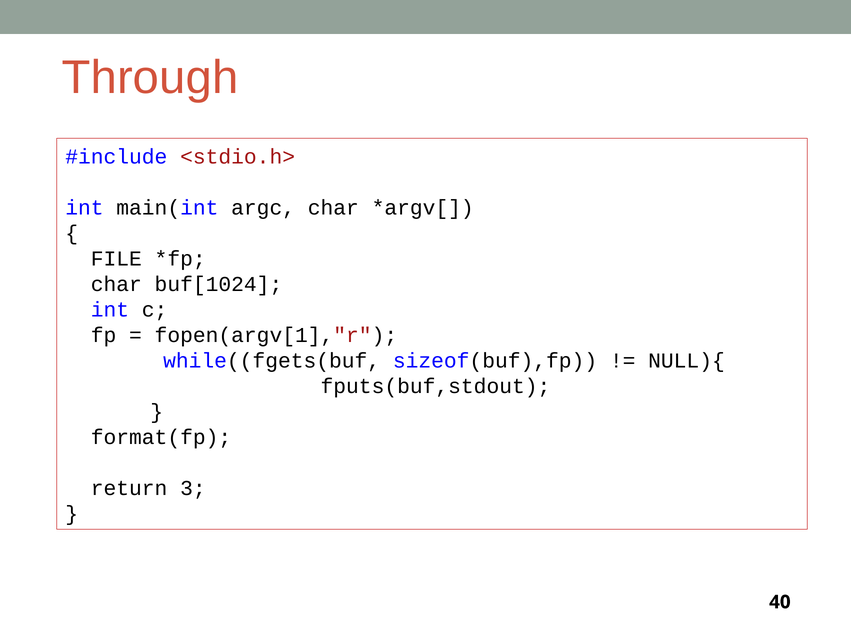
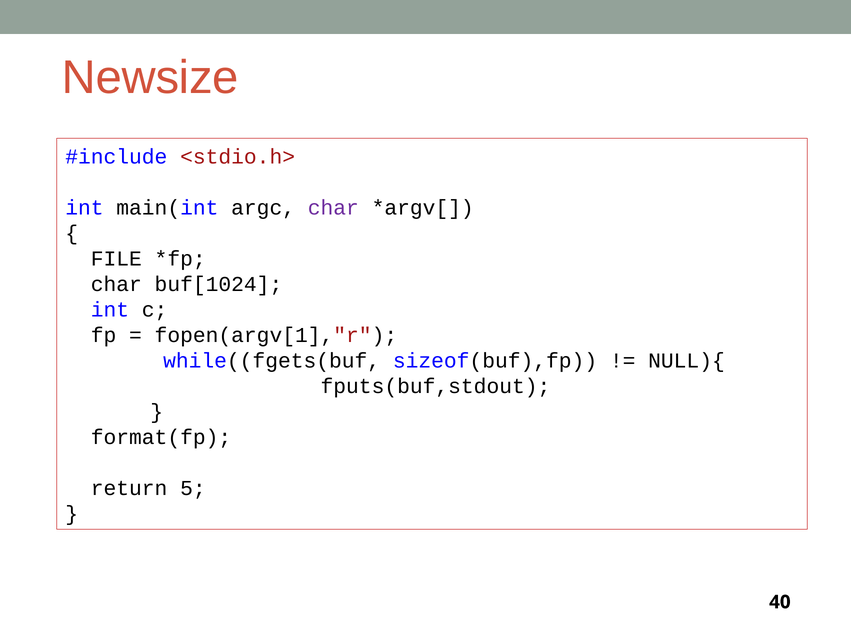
Through: Through -> Newsize (150, 78)
char colour: black -> purple (333, 208)
3: 3 -> 5 (193, 488)
